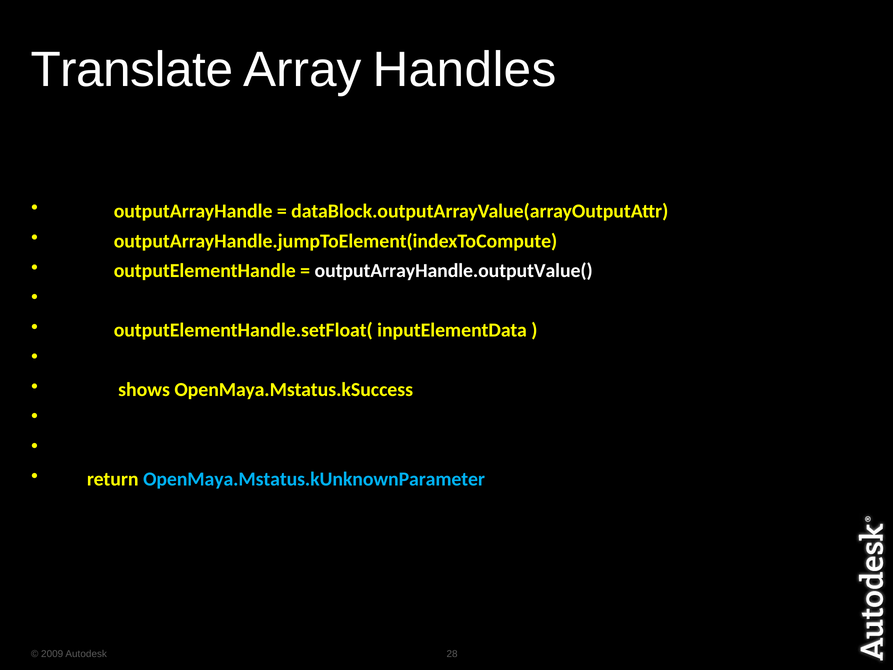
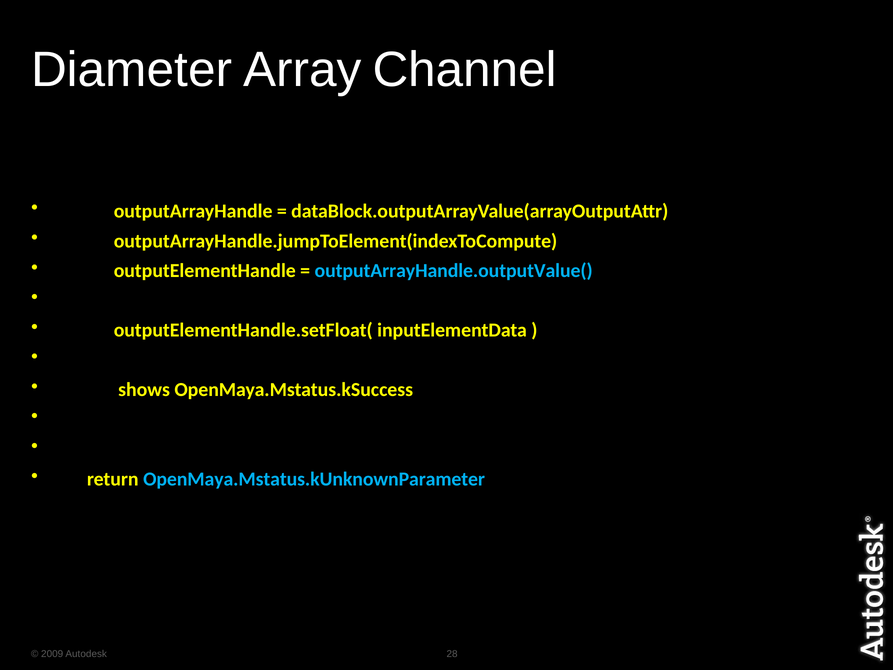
Translate: Translate -> Diameter (132, 70)
Handles: Handles -> Channel (465, 70)
outputArrayHandle.outputValue( colour: white -> light blue (454, 271)
